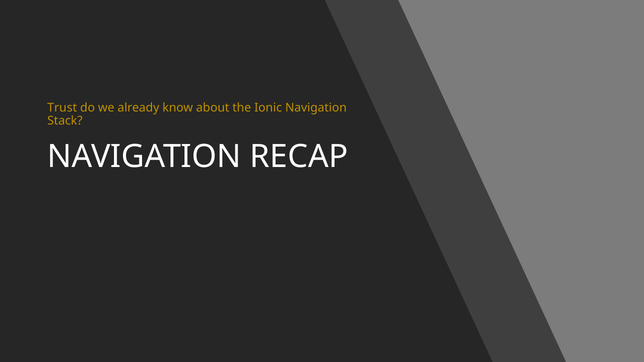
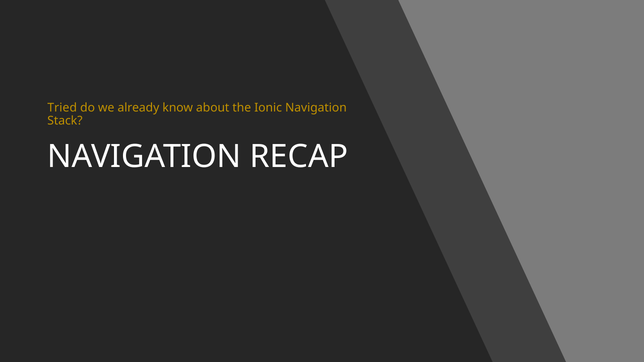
Trust: Trust -> Tried (62, 108)
